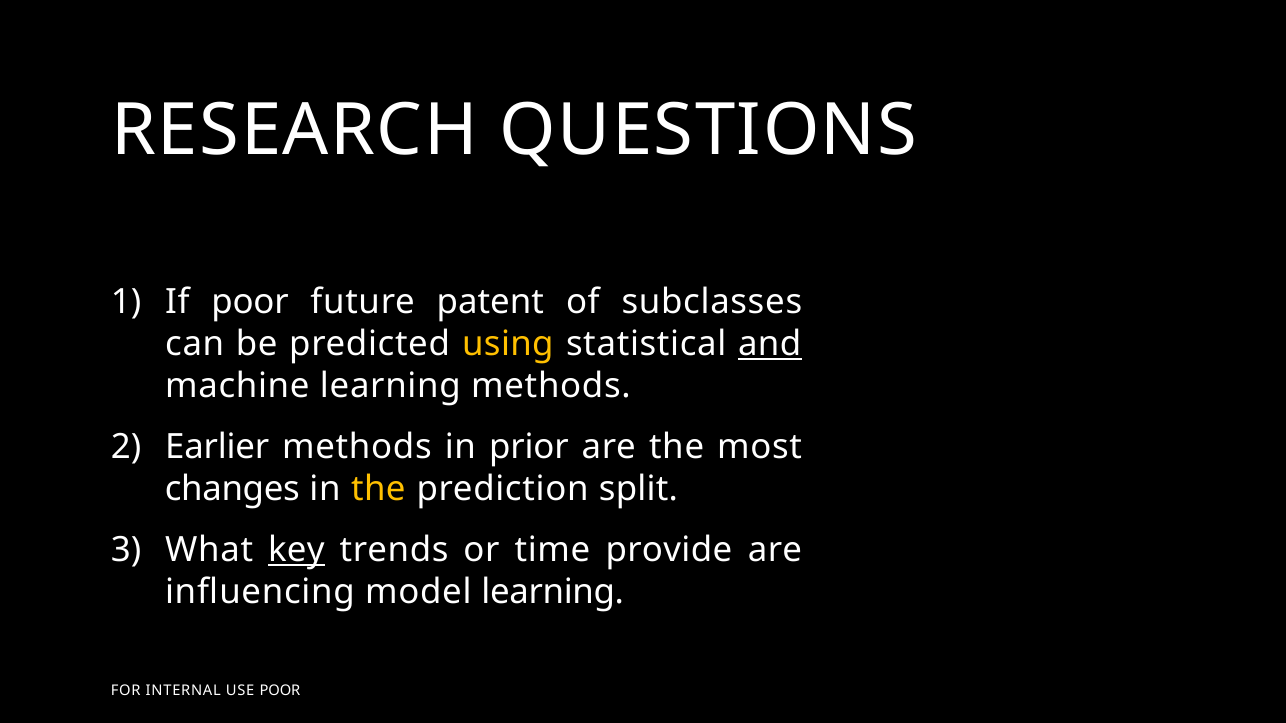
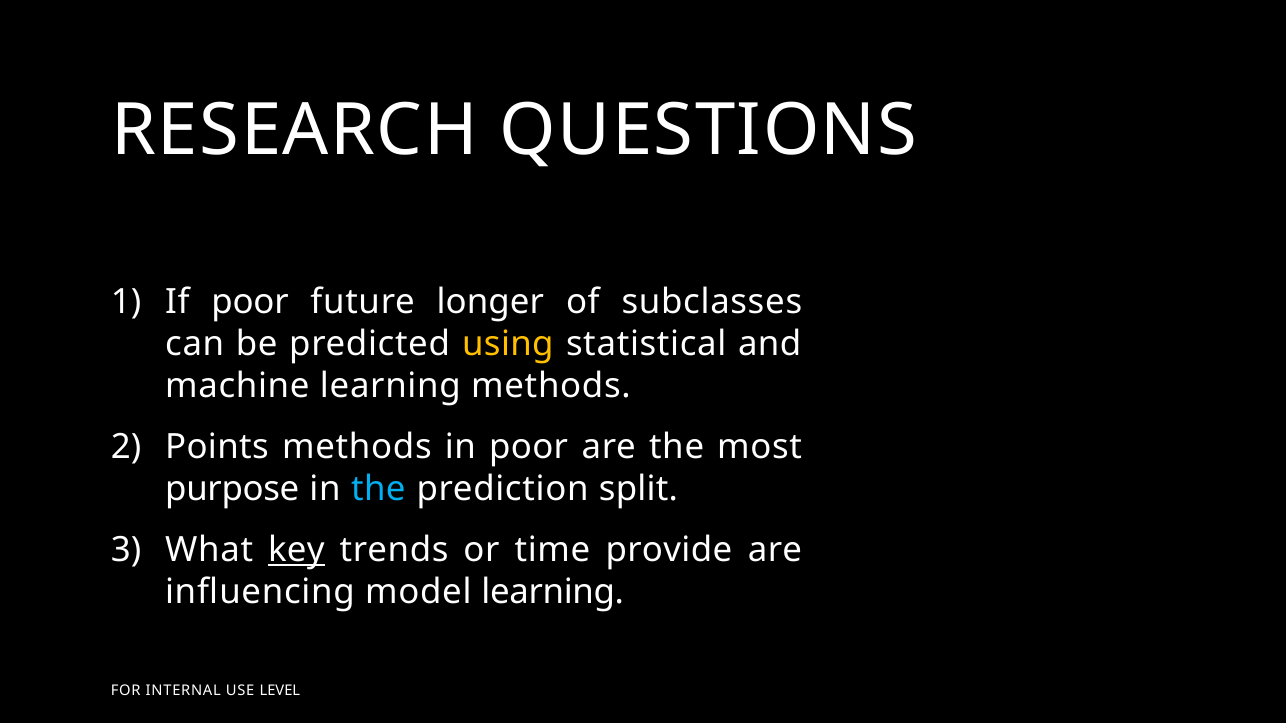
patent: patent -> longer (490, 302)
and underline: present -> none (770, 344)
Earlier: Earlier -> Points (217, 447)
in prior: prior -> poor (529, 447)
changes: changes -> purpose (232, 490)
the colour: yellow -> light blue (378, 490)
USE POOR: POOR -> LEVEL (280, 691)
